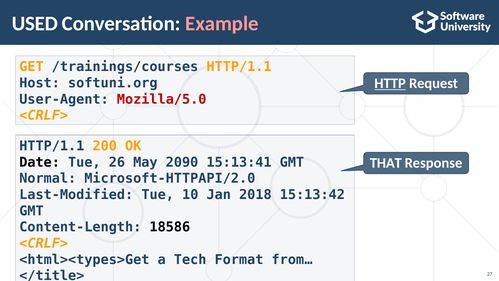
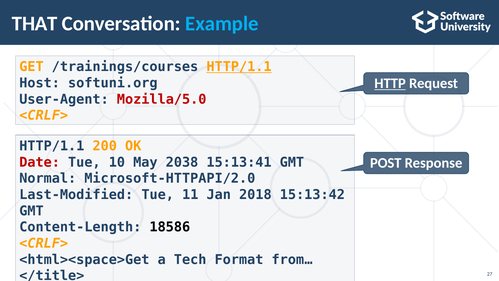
USED: USED -> THAT (35, 24)
Example colour: pink -> light blue (222, 24)
HTTP/1.1 underline: none -> present (239, 67)
Date colour: black -> red (40, 162)
26: 26 -> 10 (117, 162)
2090: 2090 -> 2038 (182, 162)
THAT: THAT -> POST (386, 163)
10: 10 -> 11 (190, 194)
<html><types>Get: <html><types>Get -> <html><space>Get (84, 259)
